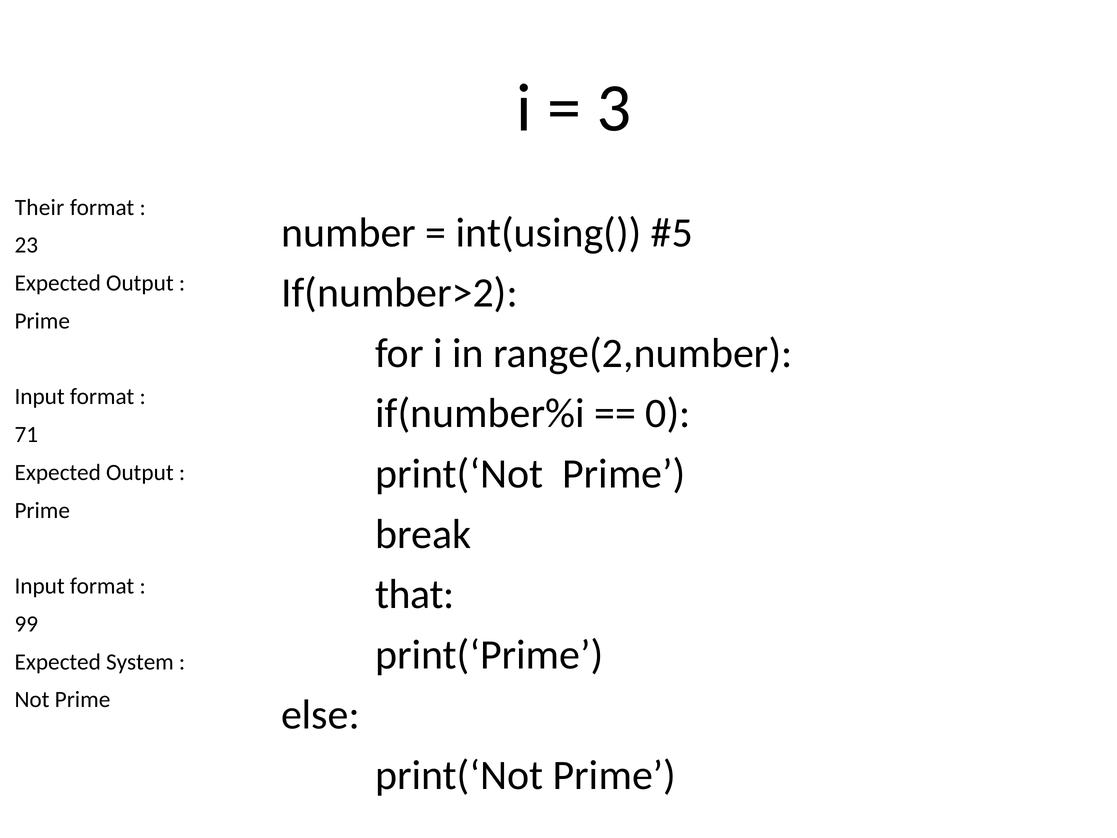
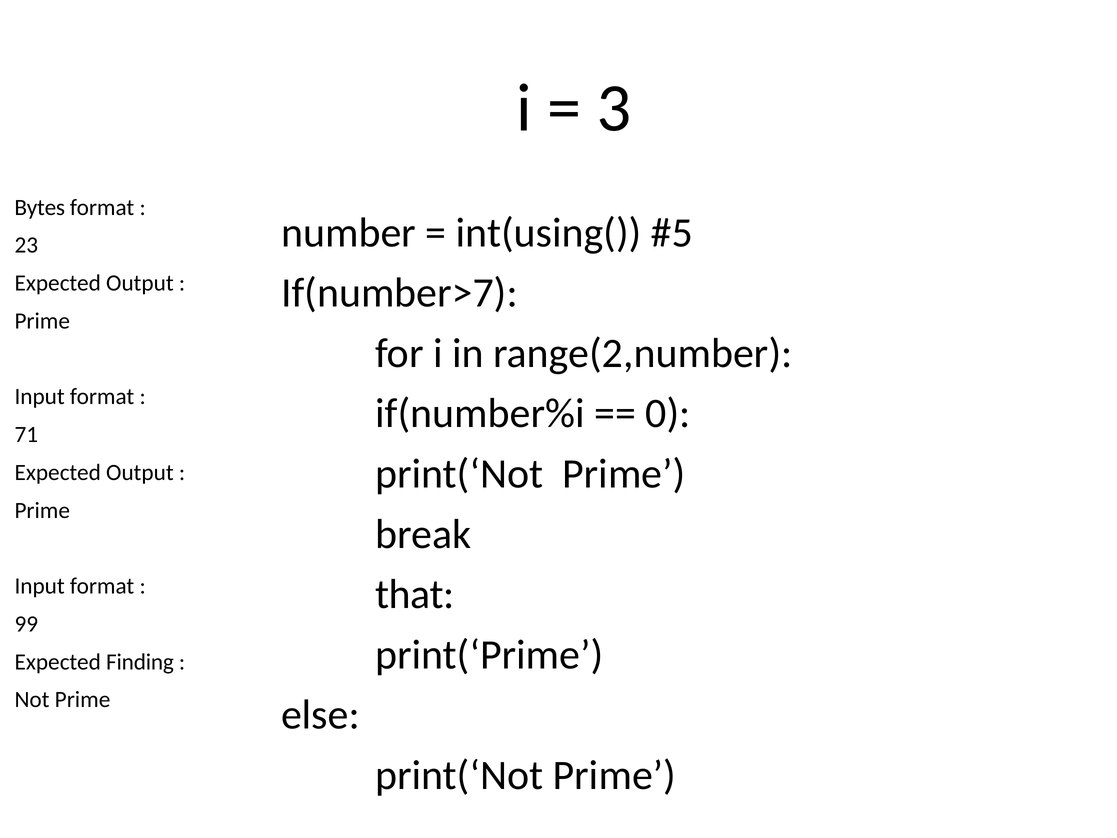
Their: Their -> Bytes (40, 207)
If(number>2: If(number>2 -> If(number>7 (399, 293)
System: System -> Finding (140, 662)
